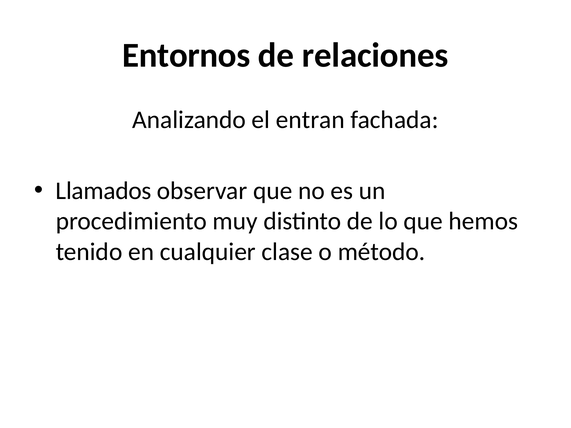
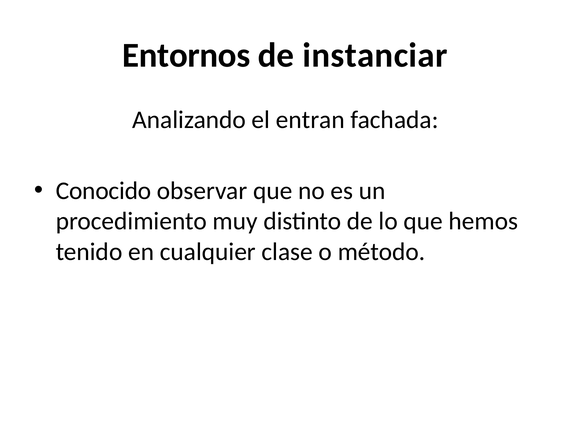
relaciones: relaciones -> instanciar (375, 55)
Llamados: Llamados -> Conocido (104, 191)
